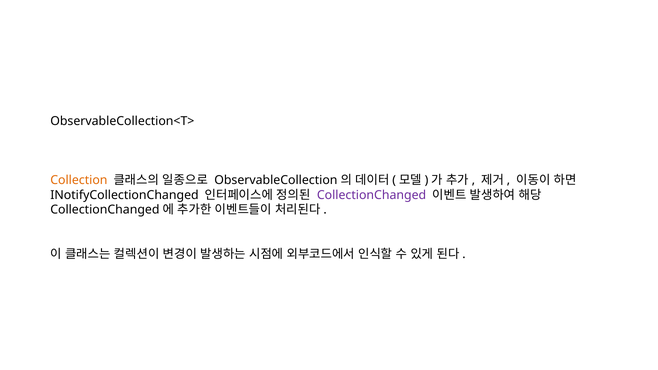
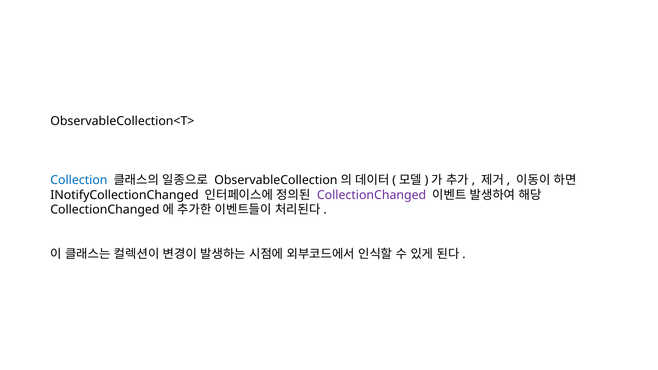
Collection colour: orange -> blue (79, 180)
